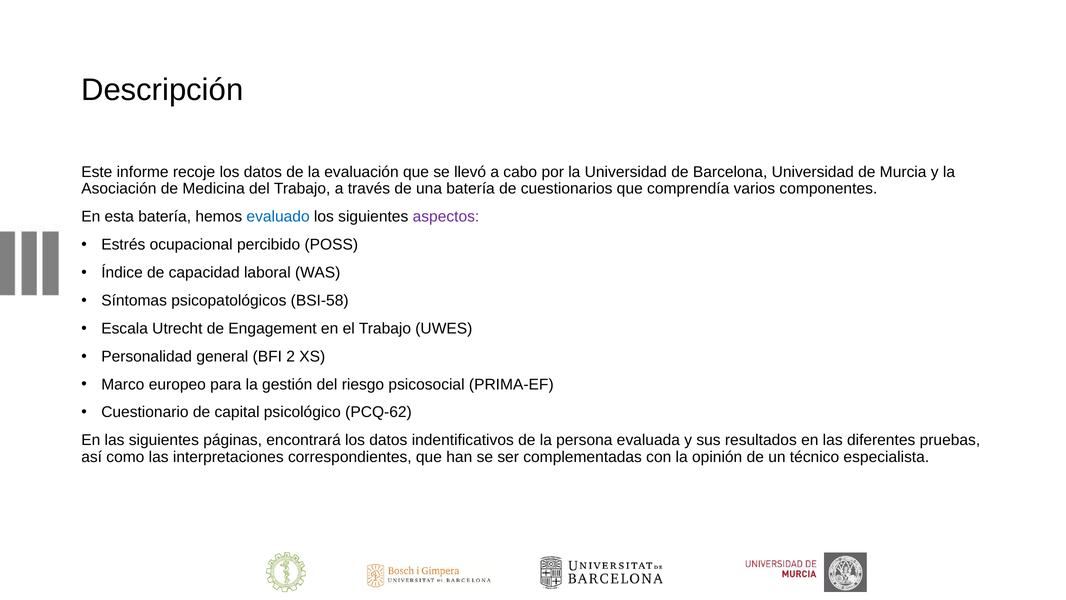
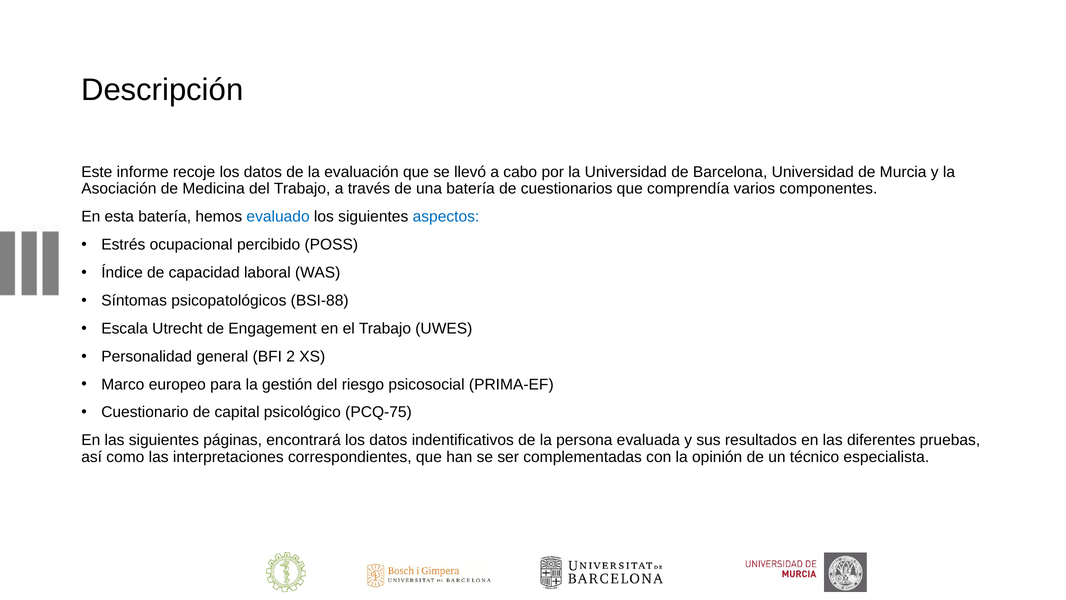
aspectos colour: purple -> blue (446, 217)
BSI-58: BSI-58 -> BSI-88 (320, 300)
PCQ-62: PCQ-62 -> PCQ-75 (379, 412)
